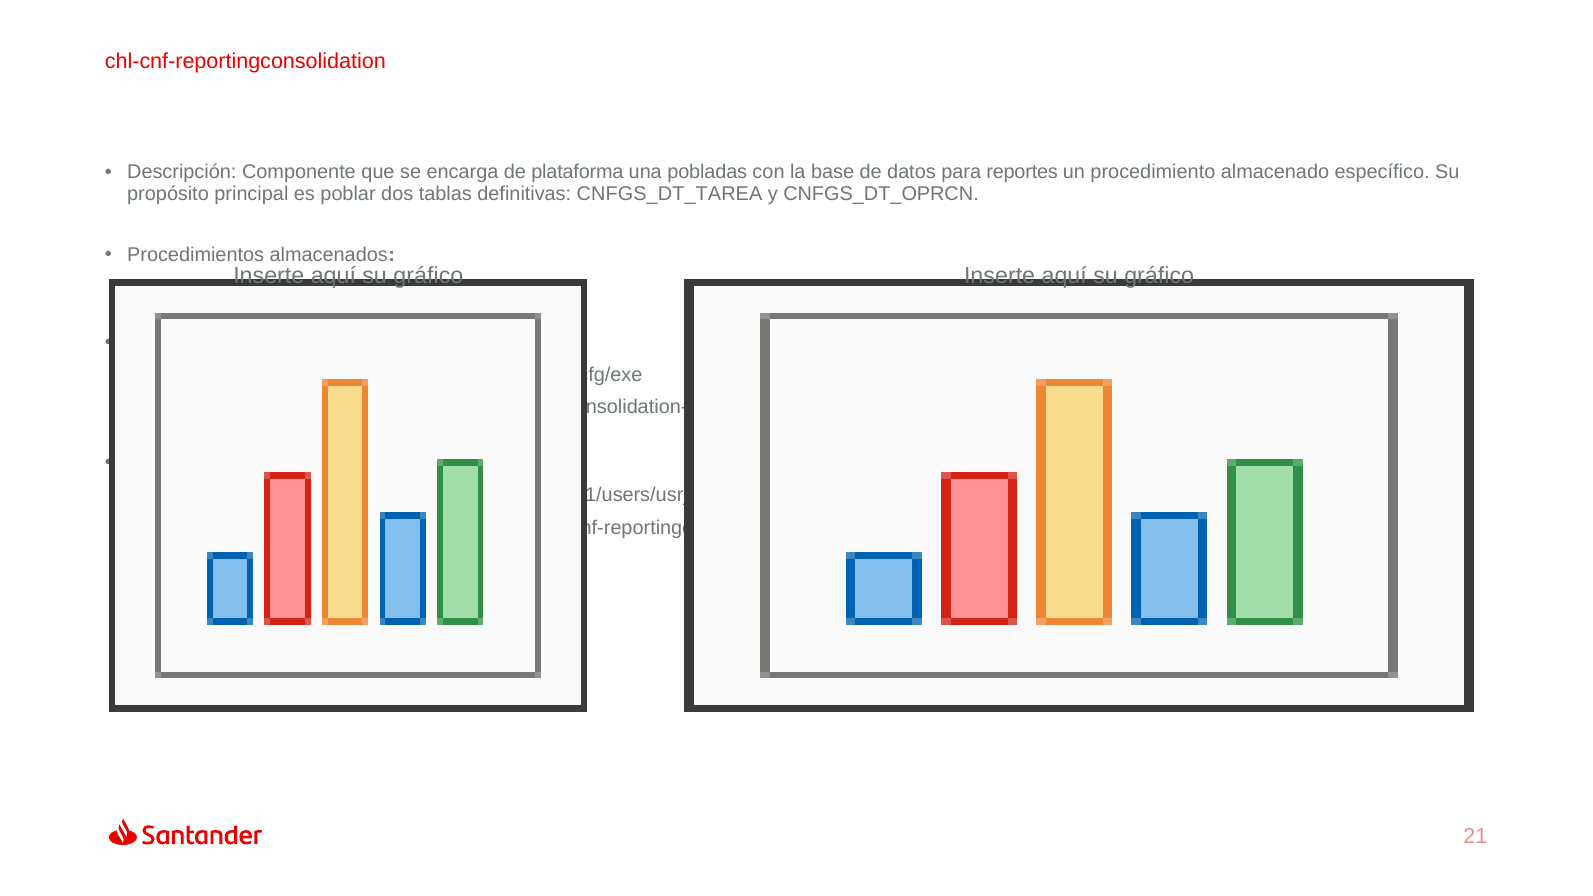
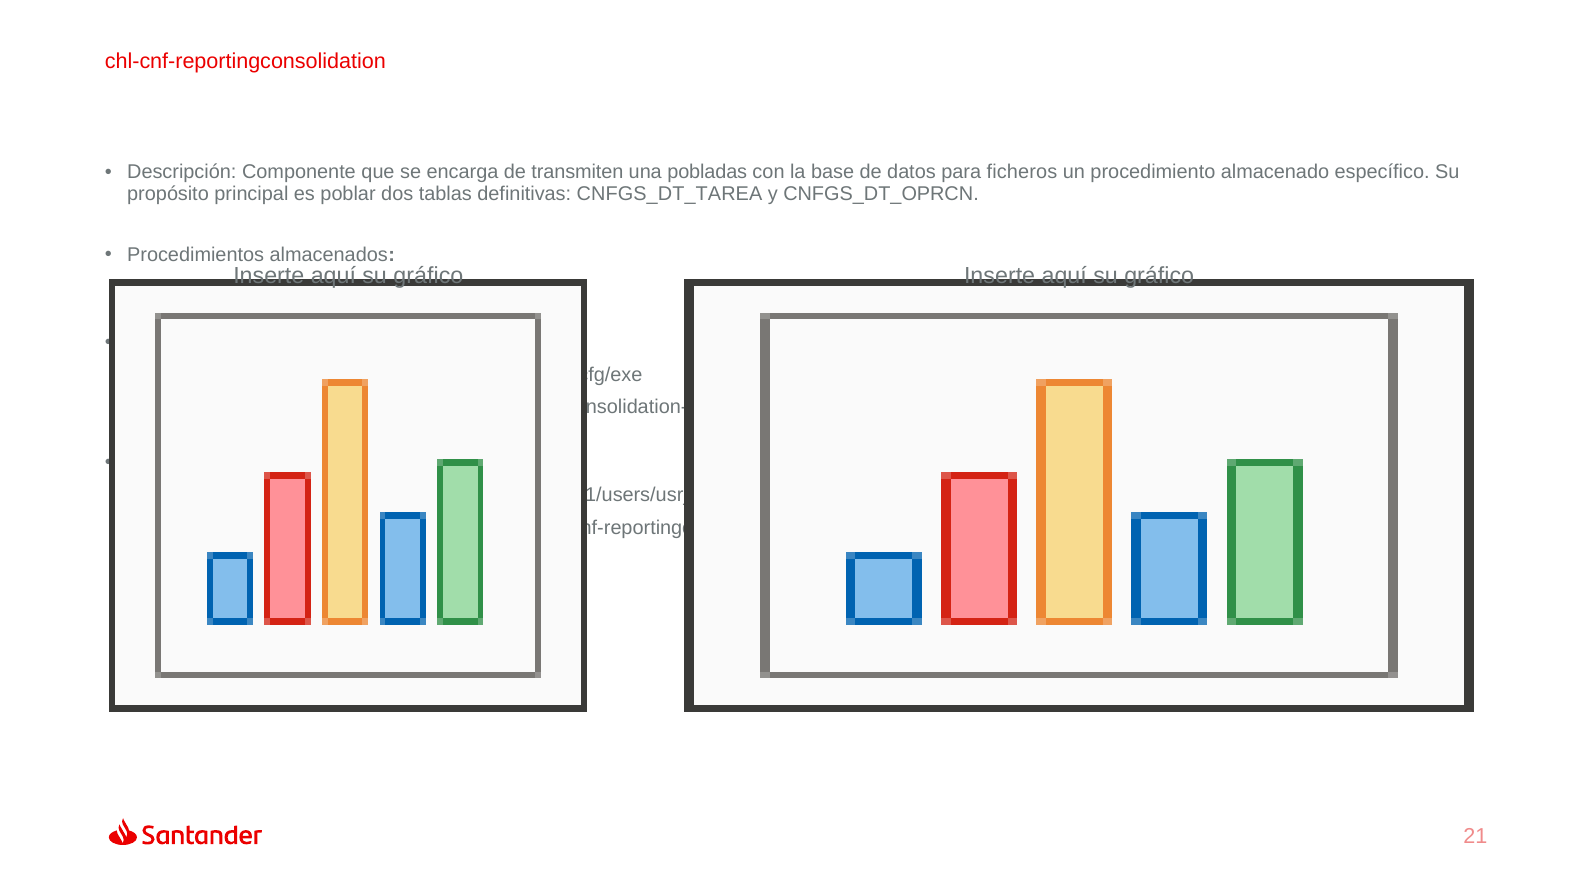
plataforma: plataforma -> transmiten (577, 172)
reportes: reportes -> ficheros (1022, 172)
